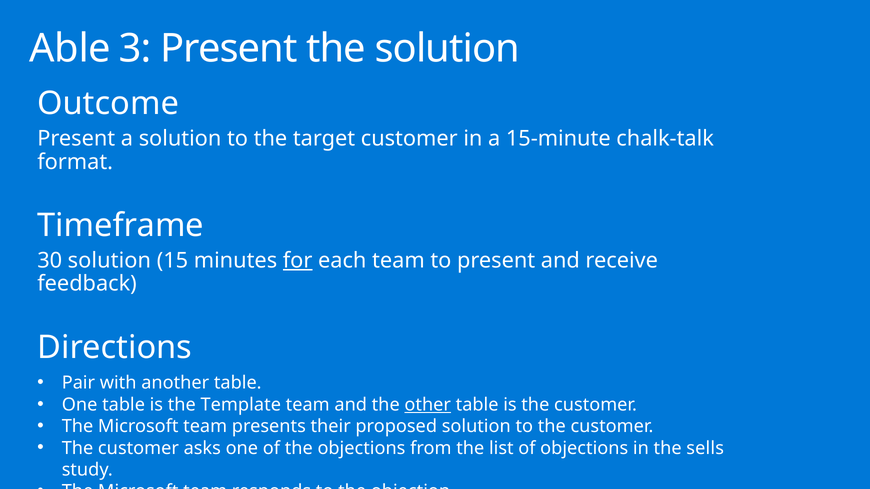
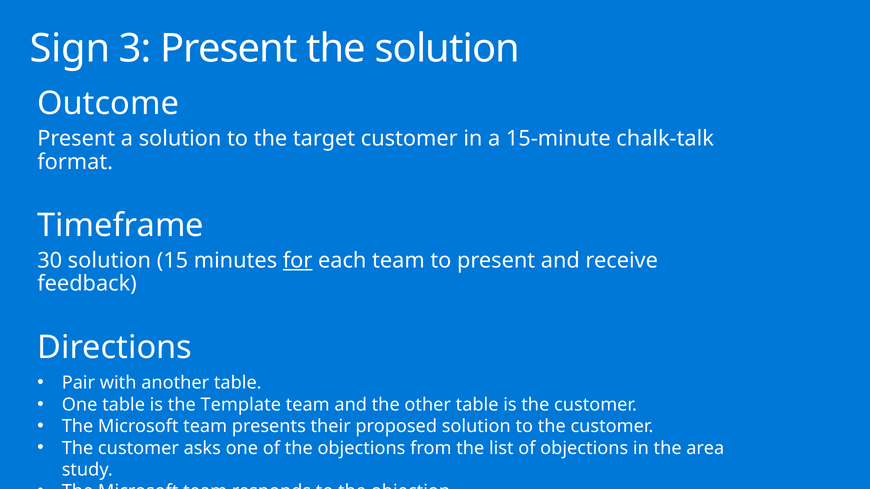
Able: Able -> Sign (70, 49)
other underline: present -> none (428, 405)
sells: sells -> area (705, 448)
